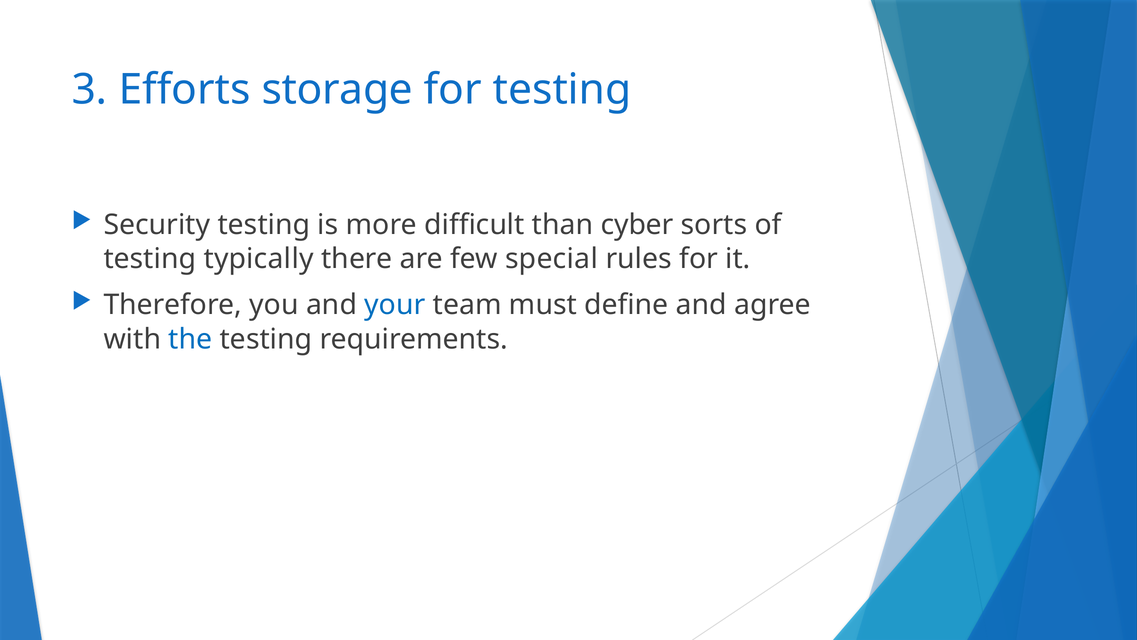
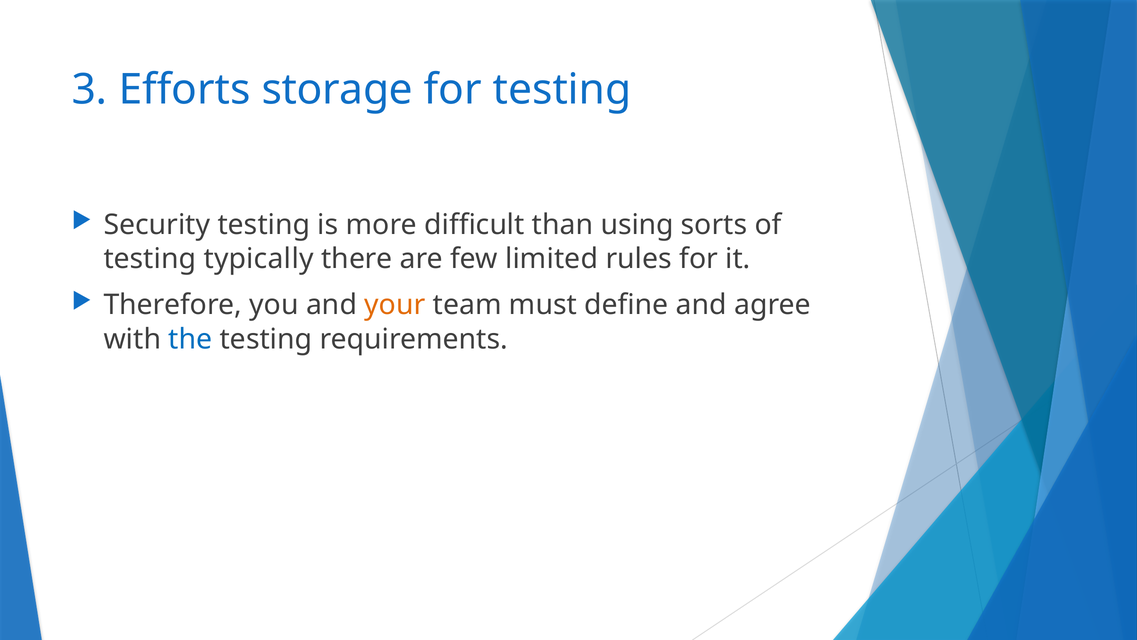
cyber: cyber -> using (637, 225)
special: special -> limited (552, 259)
your colour: blue -> orange (395, 305)
